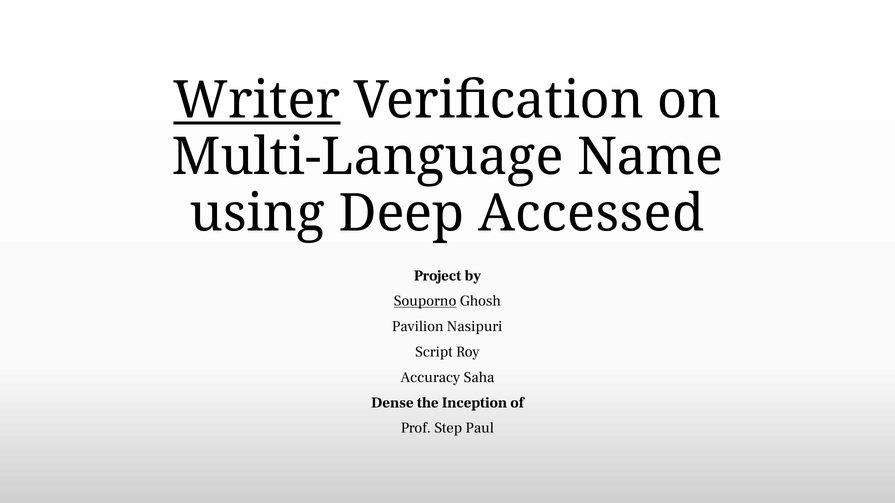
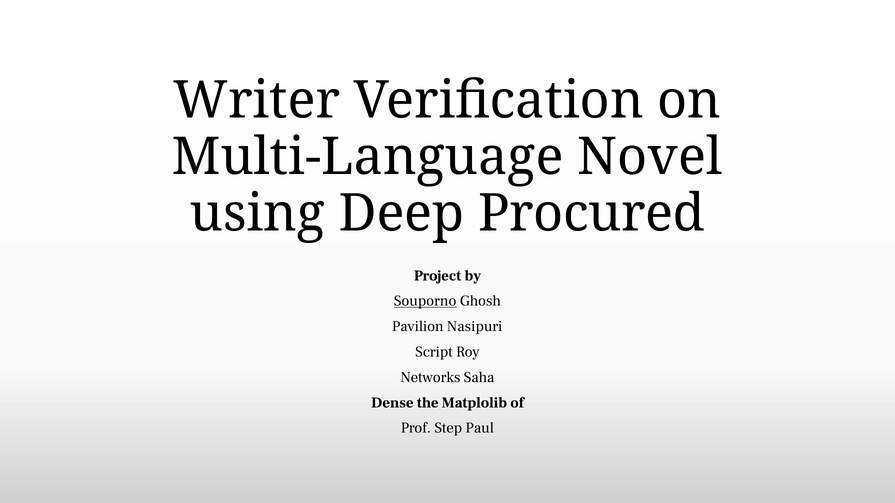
Writer underline: present -> none (257, 101)
Name: Name -> Novel (650, 157)
Accessed: Accessed -> Procured (592, 214)
Accuracy: Accuracy -> Networks (430, 377)
Inception: Inception -> Matplolib (474, 403)
